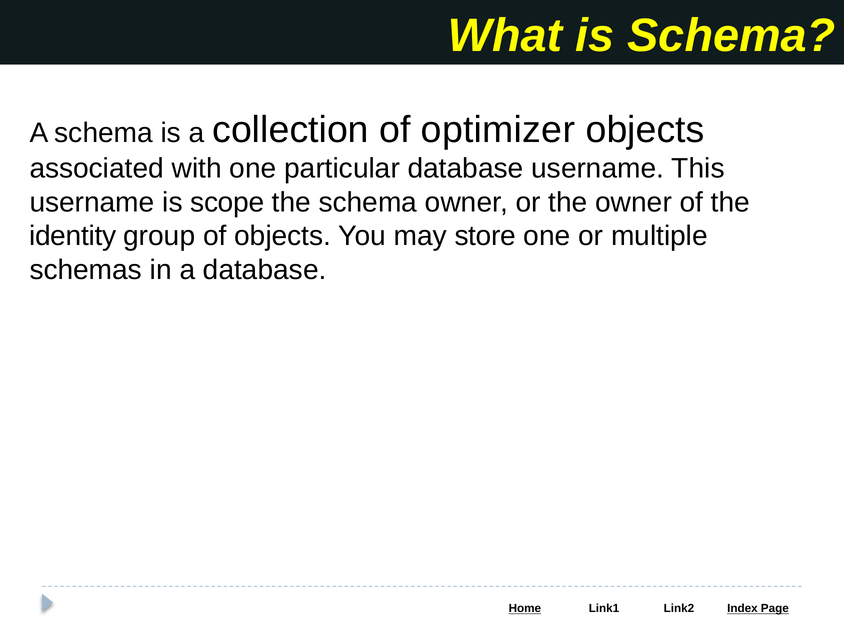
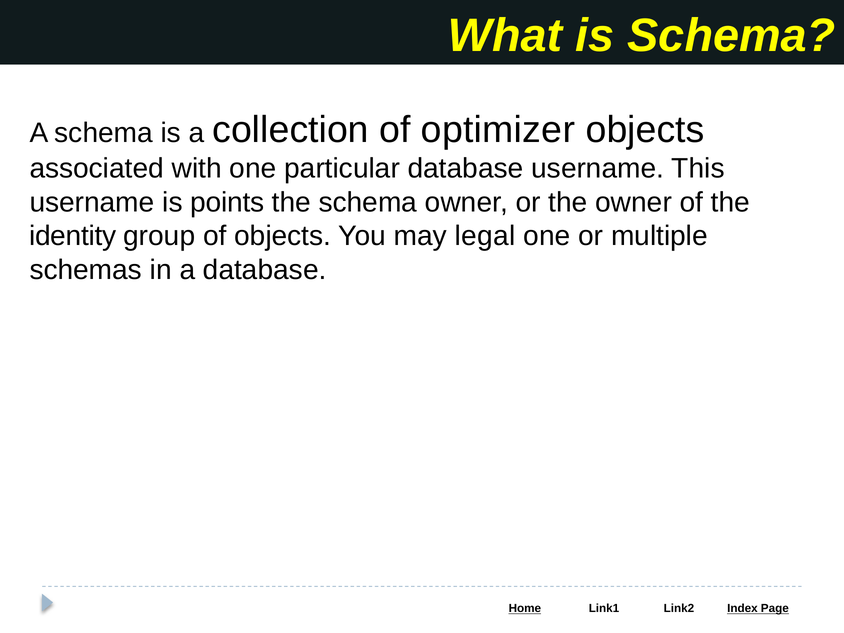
scope: scope -> points (227, 202)
store: store -> legal (485, 236)
